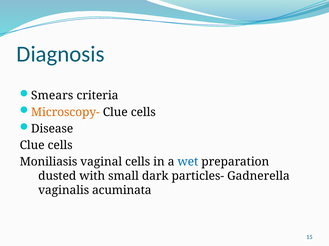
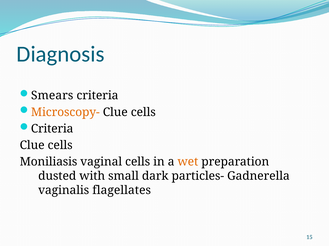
Disease: Disease -> Criteria (52, 129)
wet colour: blue -> orange (188, 162)
acuminata: acuminata -> flagellates (122, 191)
